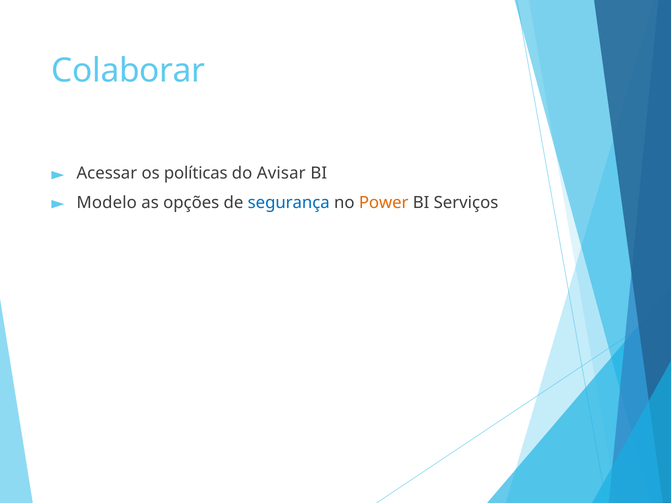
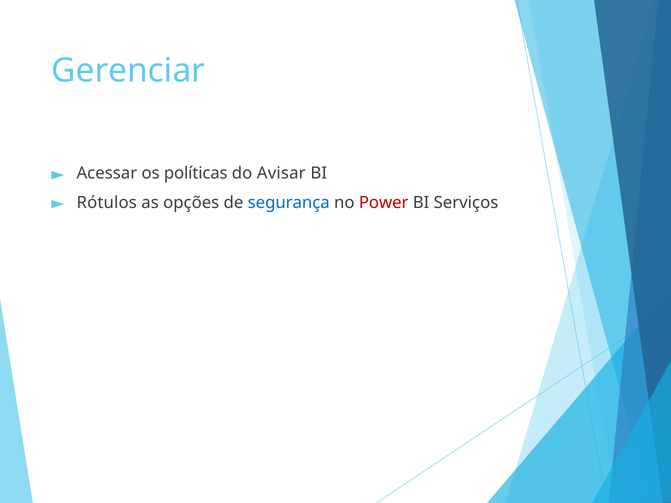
Colaborar: Colaborar -> Gerenciar (128, 71)
Modelo: Modelo -> Rótulos (107, 203)
Power colour: orange -> red (384, 203)
